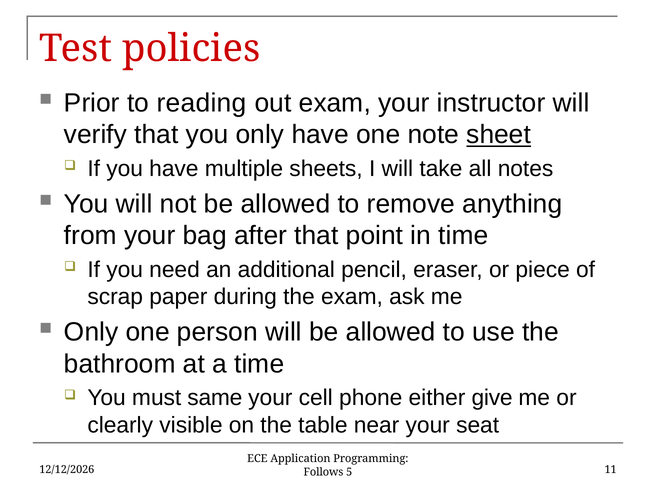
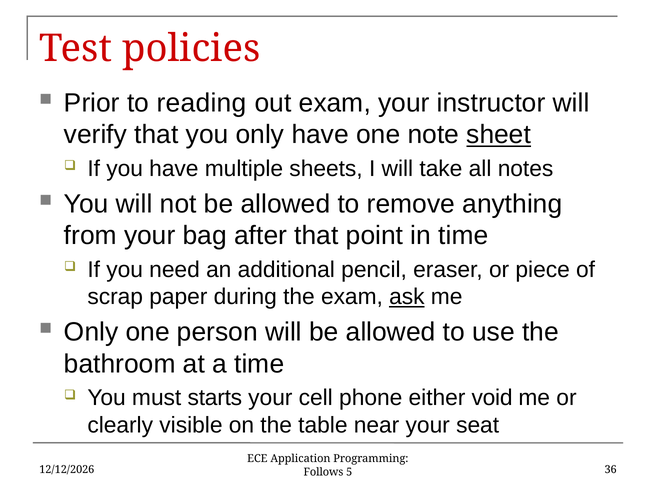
ask underline: none -> present (407, 297)
same: same -> starts (215, 398)
give: give -> void (492, 398)
11: 11 -> 36 (611, 470)
